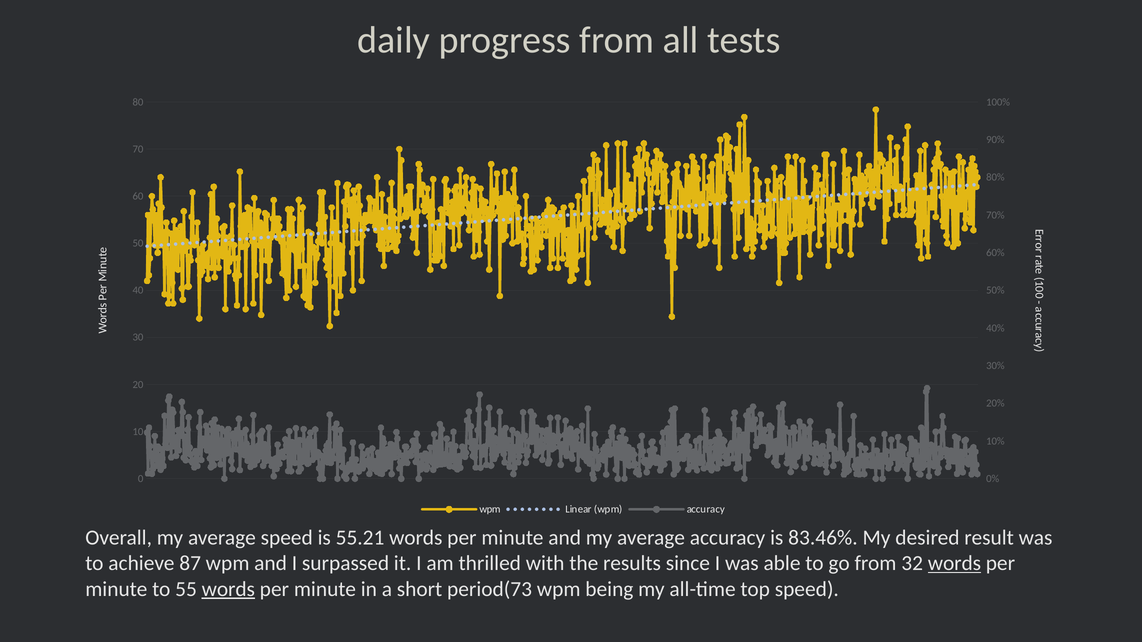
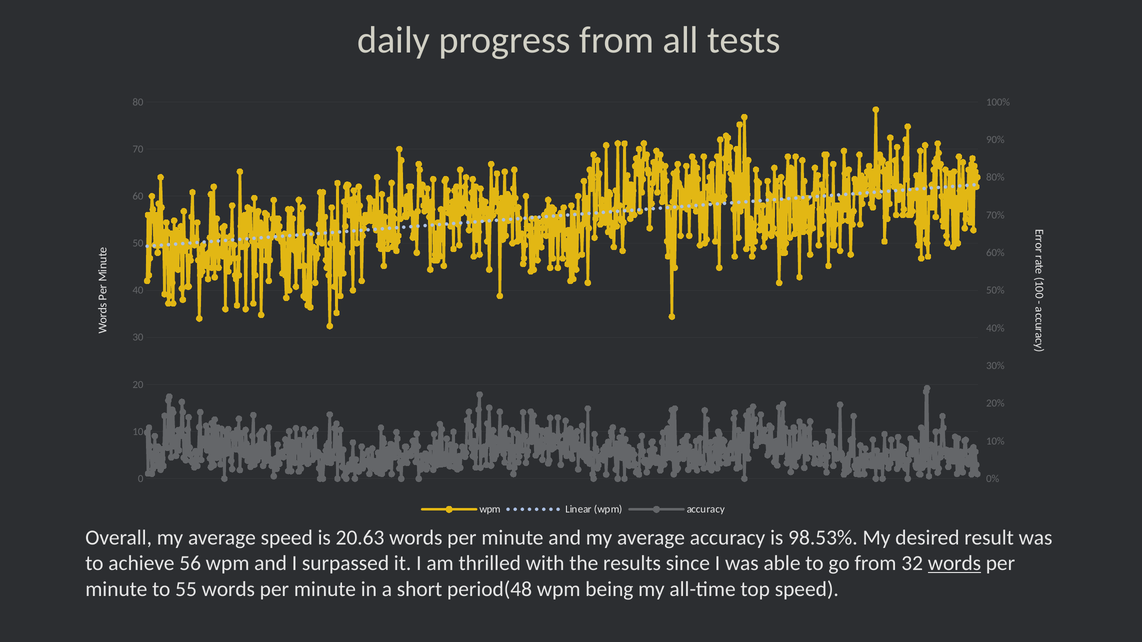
55.21: 55.21 -> 20.63 (360, 538)
83.46%: 83.46% -> 98.53% (823, 538)
87: 87 -> 56 (190, 564)
words underline: present -> none (228, 589)
period(73: period(73 -> period(48 (490, 589)
